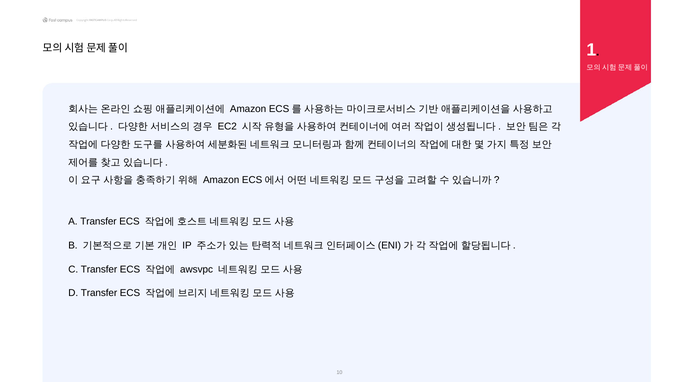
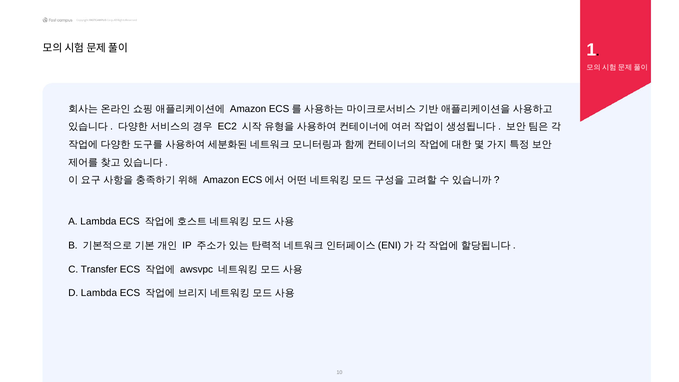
A Transfer: Transfer -> Lambda (98, 222)
D Transfer: Transfer -> Lambda (99, 293)
